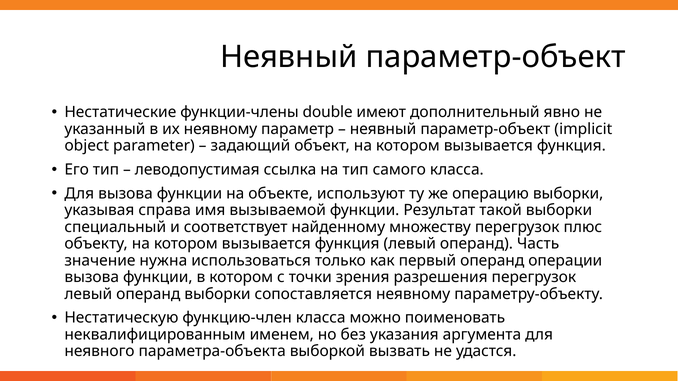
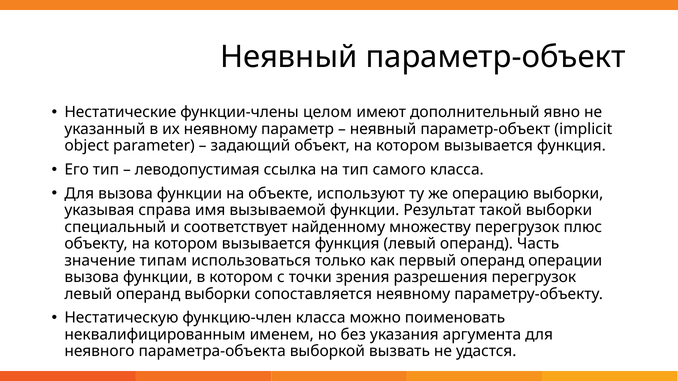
double: double -> целом (327, 112)
нужна: нужна -> типам (163, 261)
